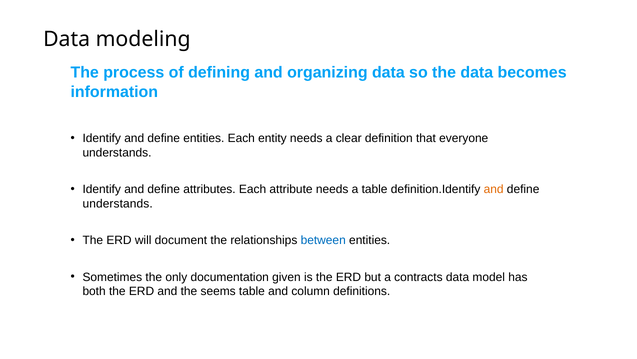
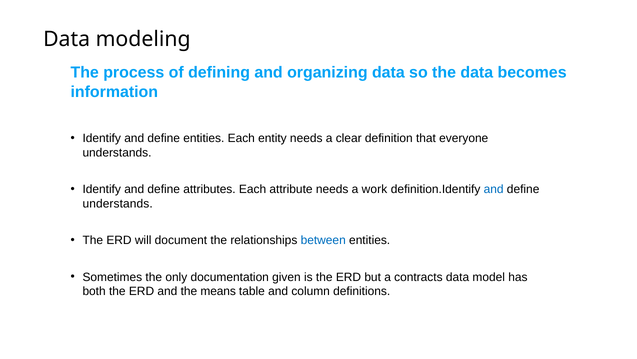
a table: table -> work (375, 189)
and colour: orange -> blue (494, 189)
seems: seems -> means (218, 291)
